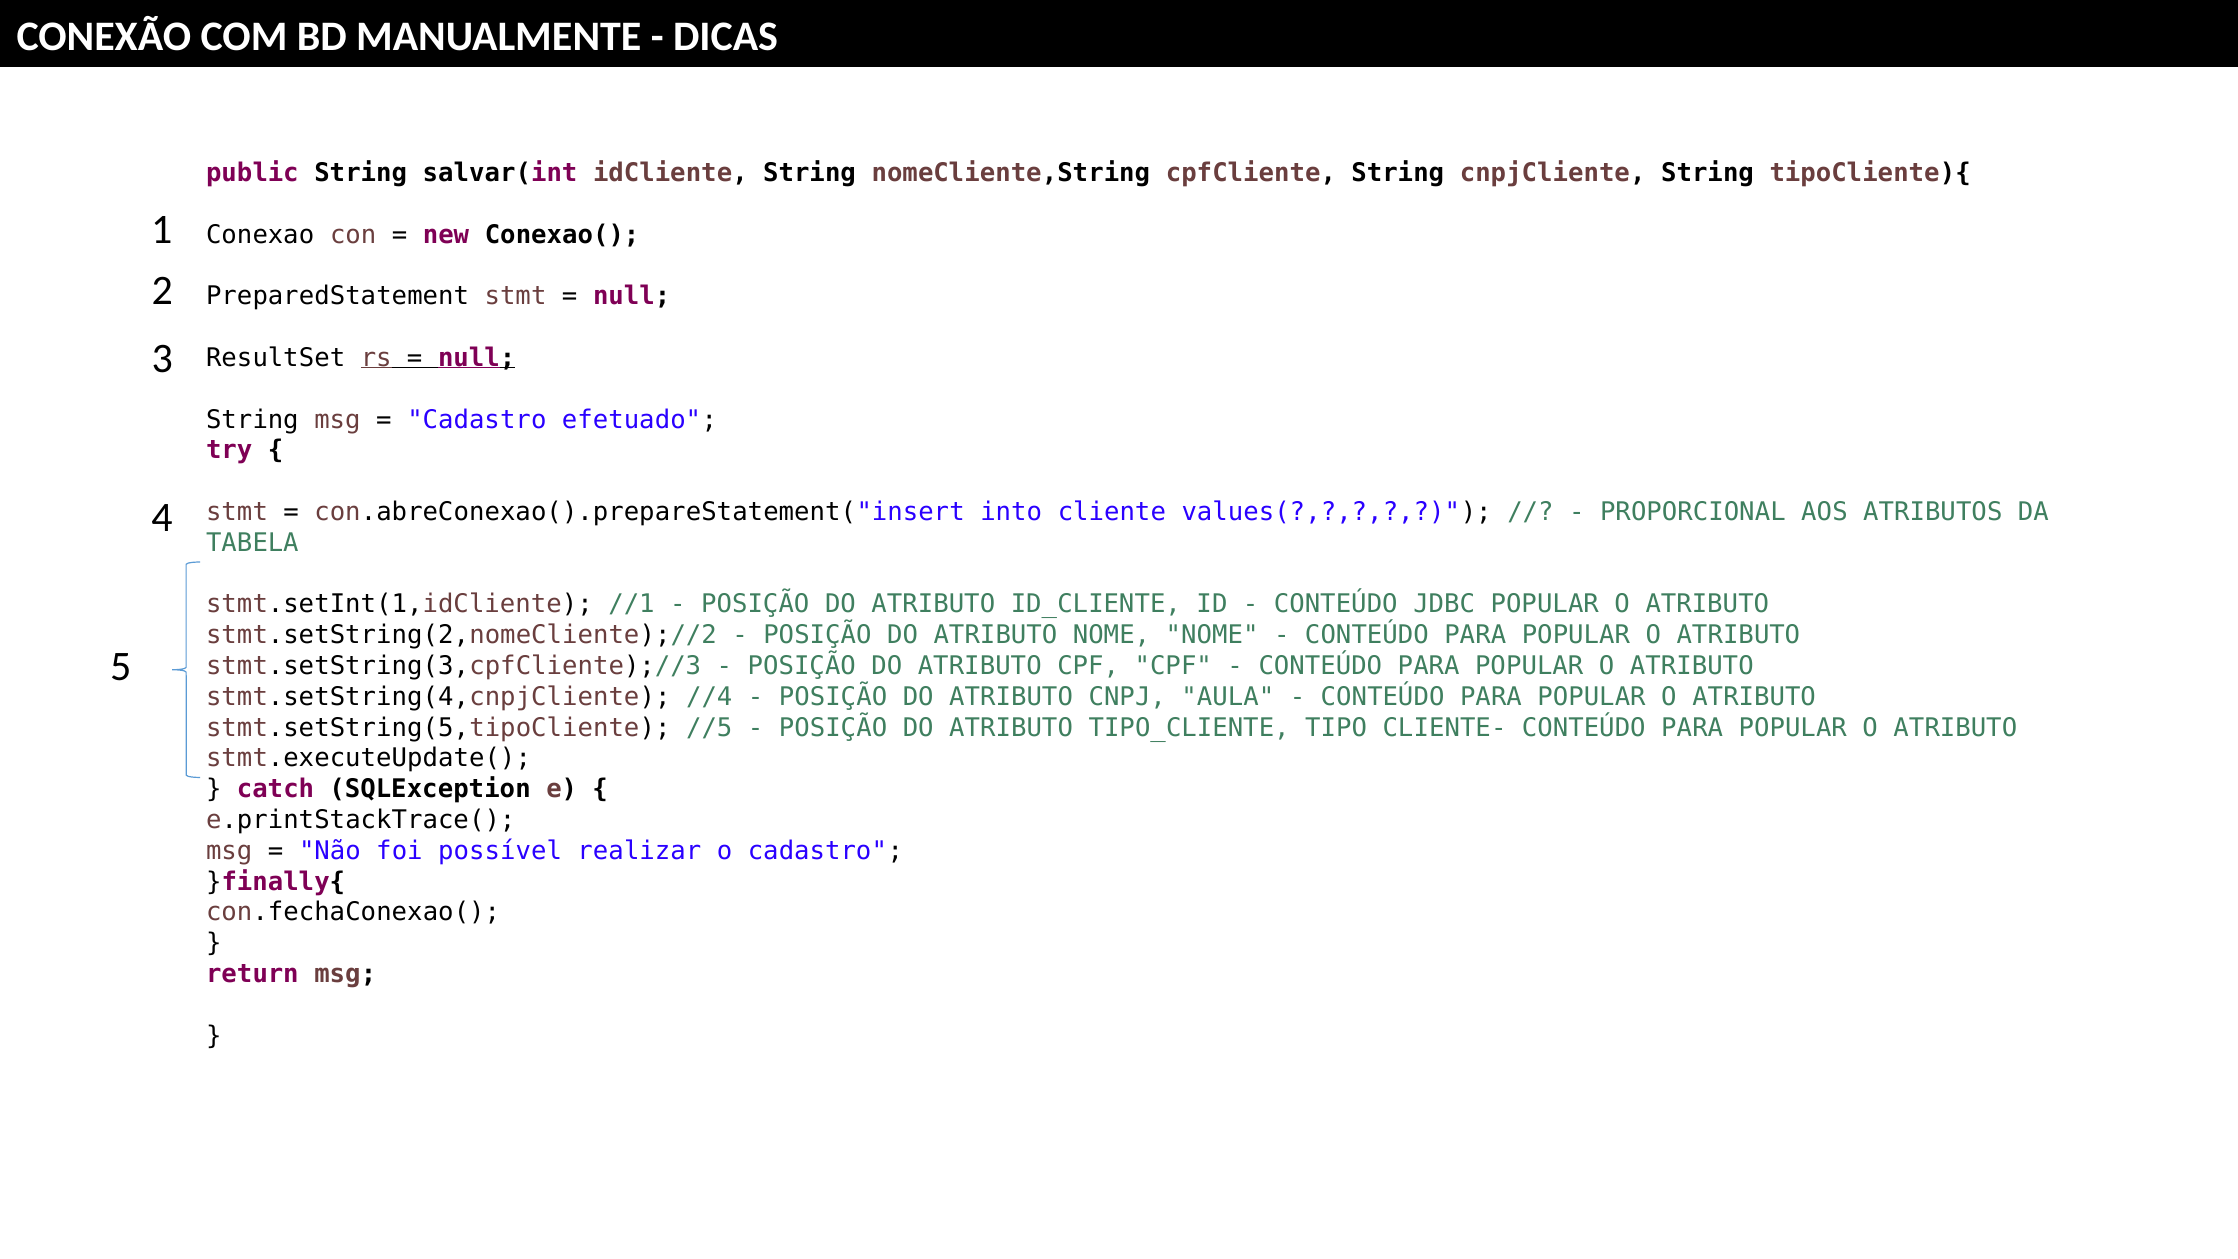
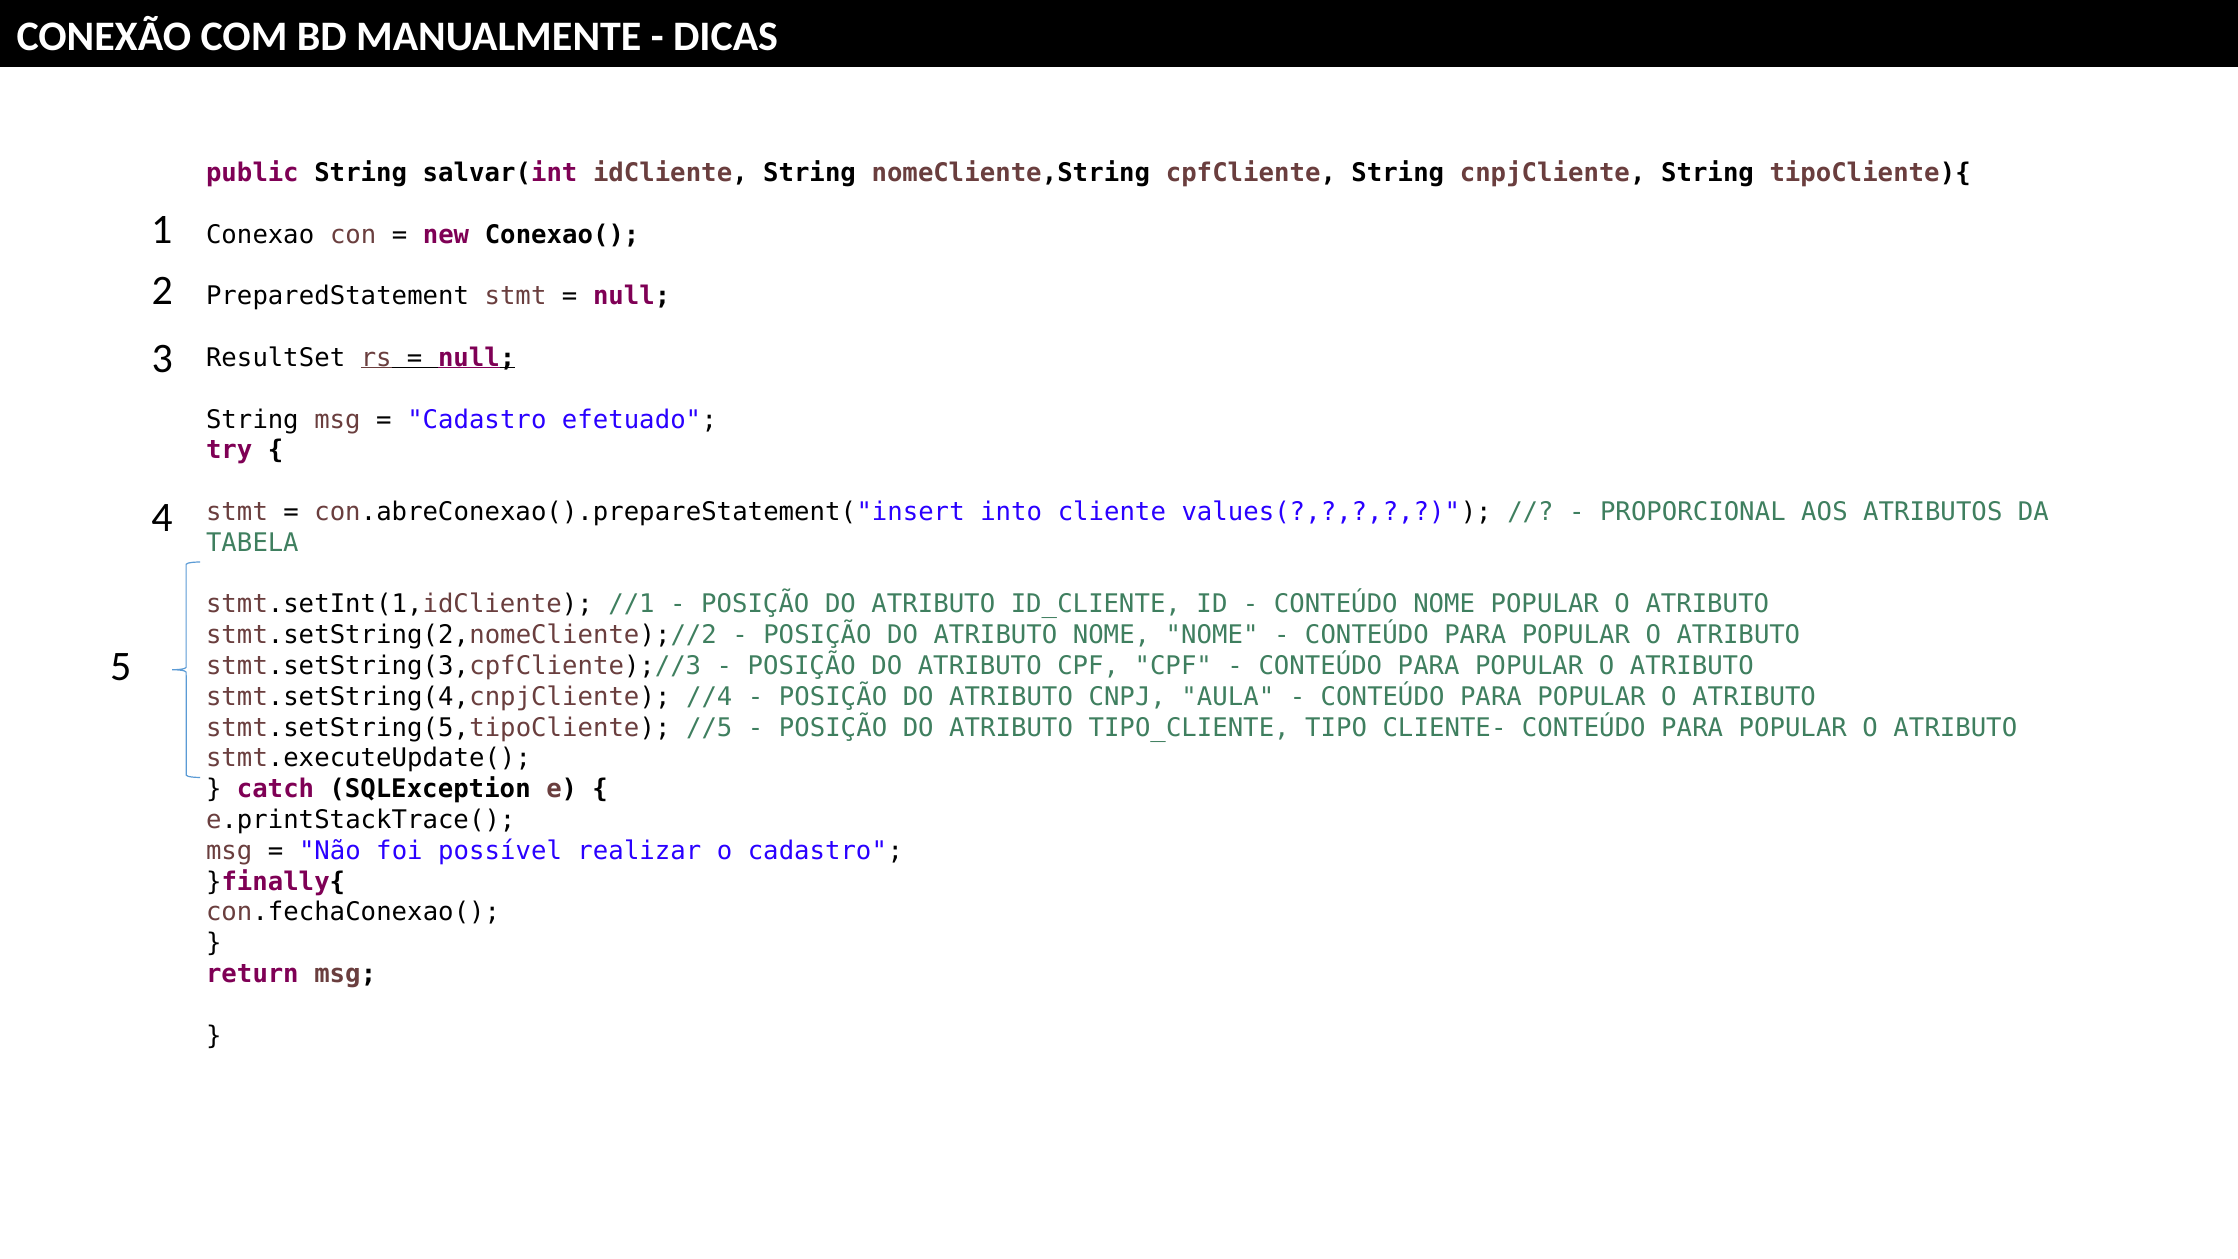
CONTEÚDO JDBC: JDBC -> NOME (1444, 604)
